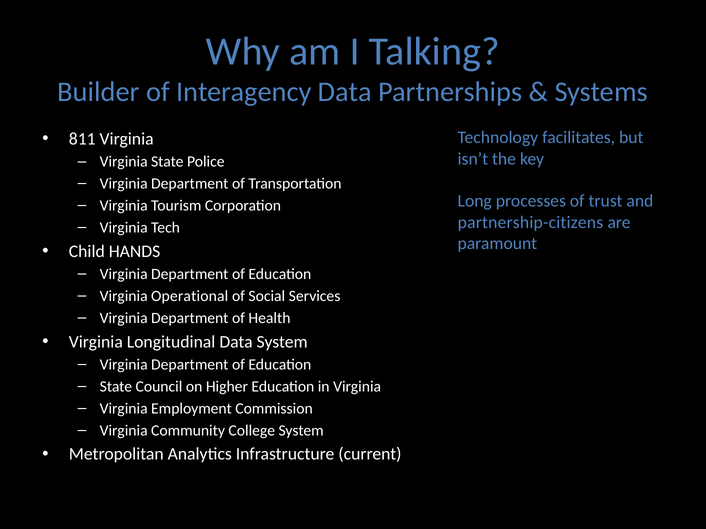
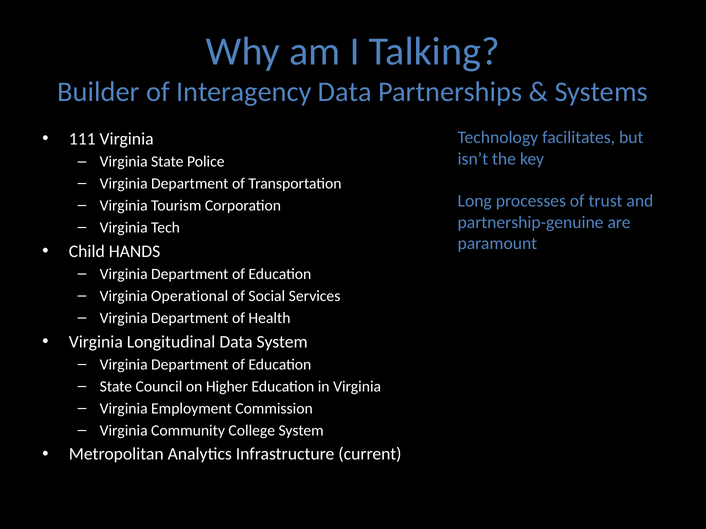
811: 811 -> 111 (82, 139)
partnership-citizens: partnership-citizens -> partnership-genuine (531, 222)
